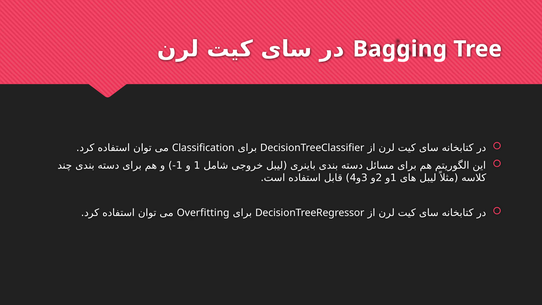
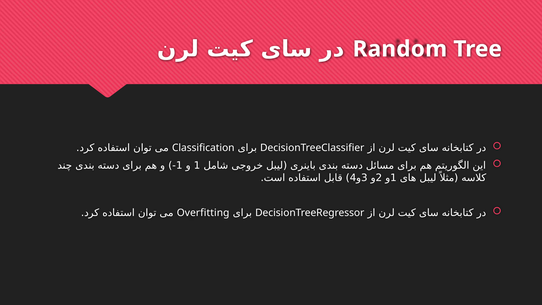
Bagging: Bagging -> Random (400, 49)
